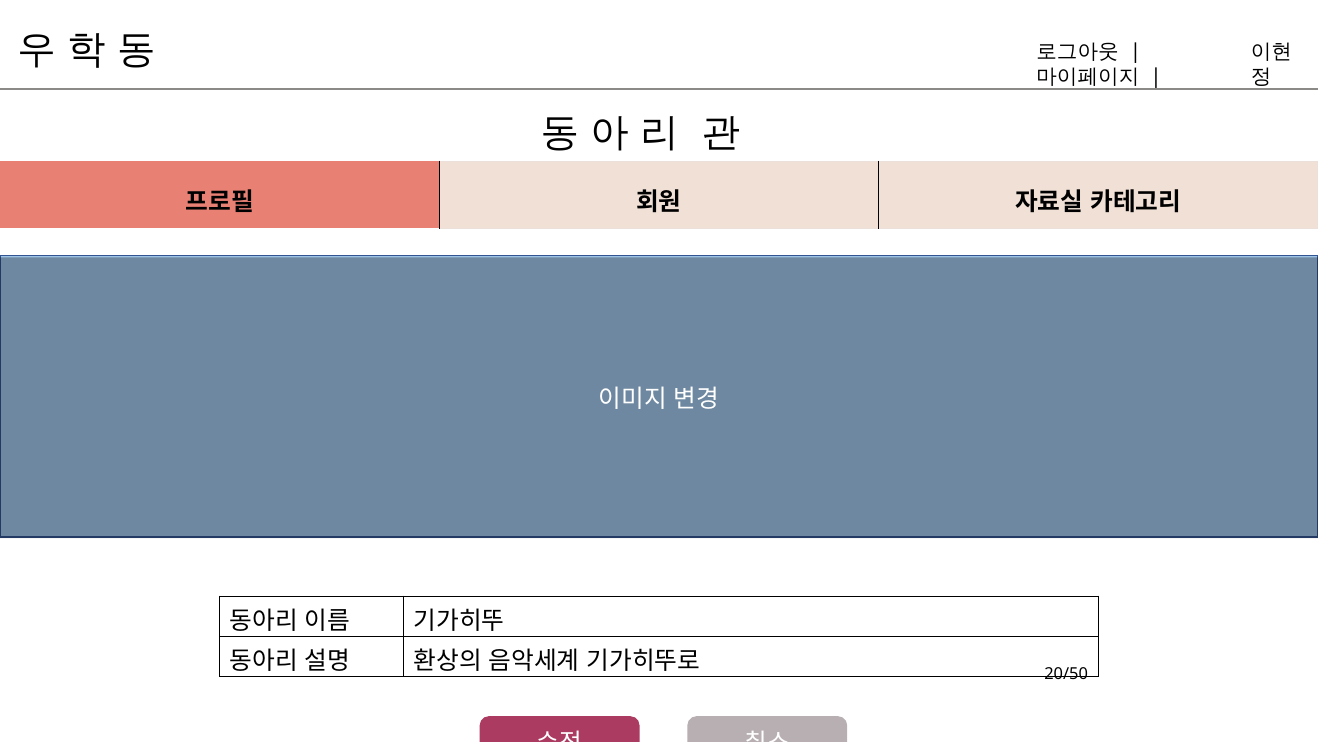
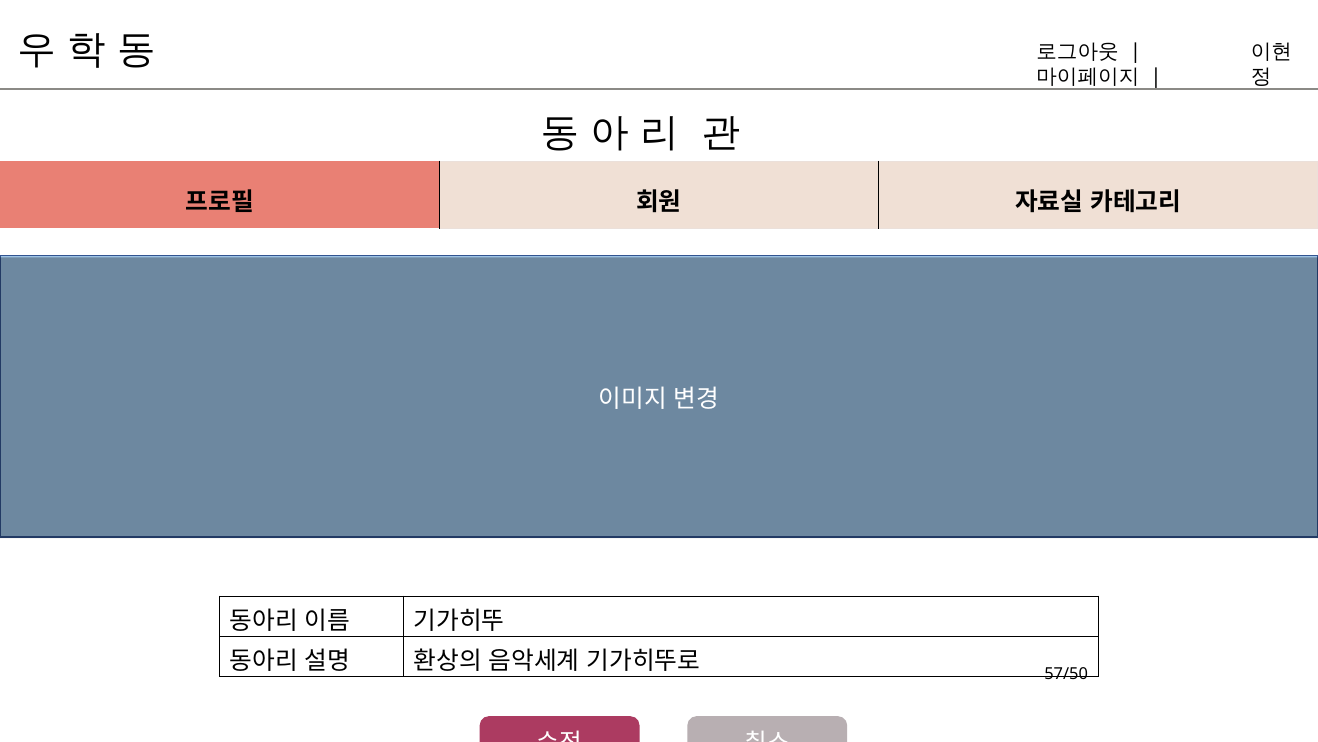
20/50: 20/50 -> 57/50 (1066, 674)
